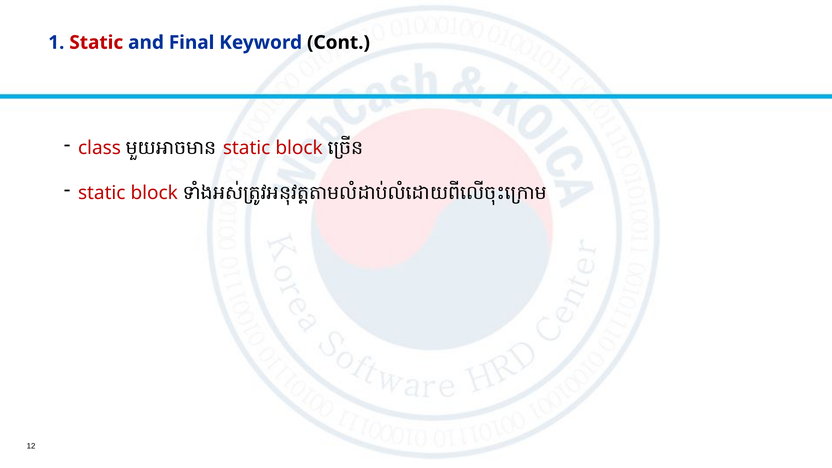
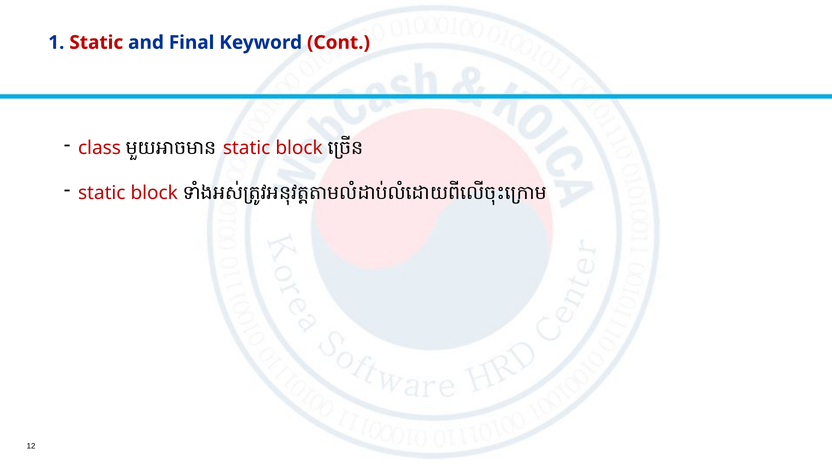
Cont colour: black -> red (338, 43)
